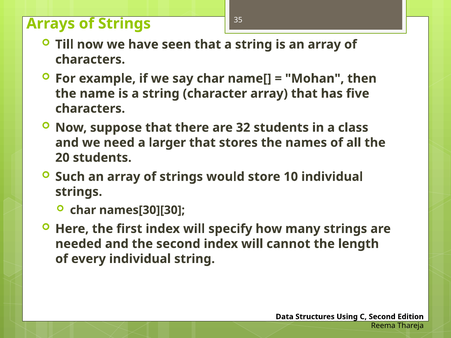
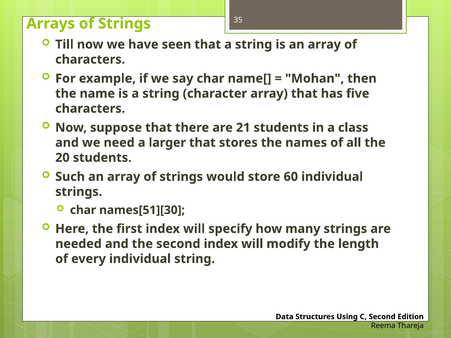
32: 32 -> 21 (243, 128)
10: 10 -> 60 (291, 177)
names[30][30: names[30][30 -> names[51][30 (142, 210)
cannot: cannot -> modify (288, 244)
